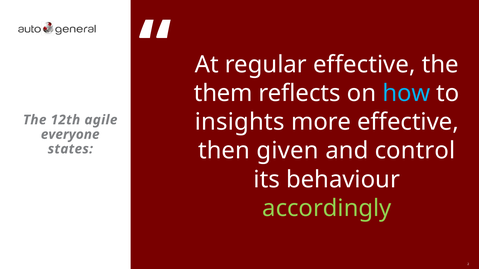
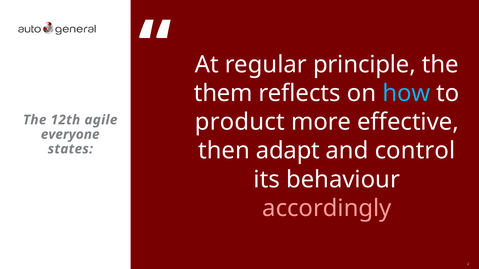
regular effective: effective -> principle (364, 65)
insights: insights -> product (240, 122)
given: given -> adapt (288, 151)
accordingly colour: light green -> pink (327, 208)
